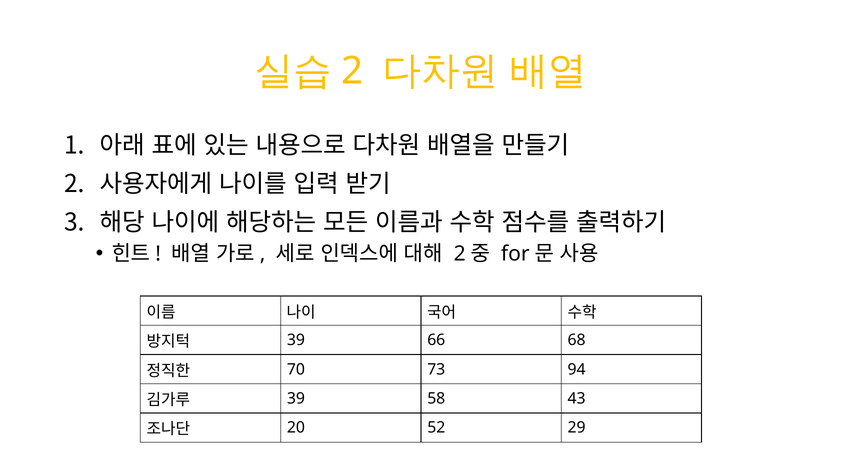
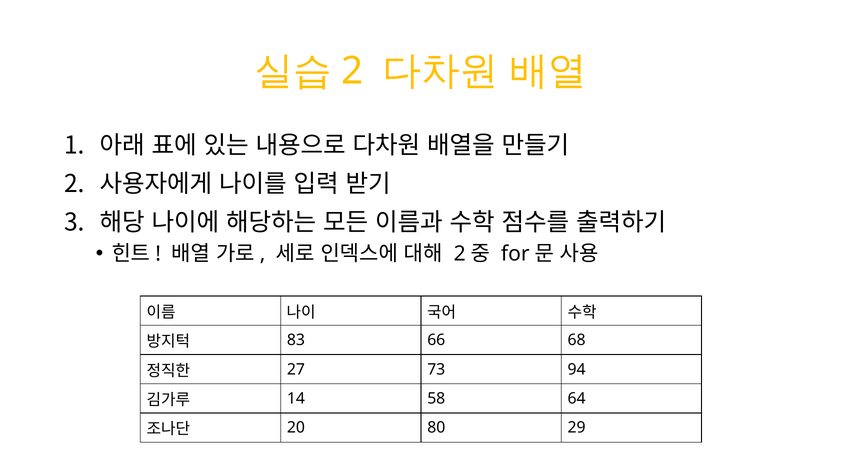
39: 39 -> 83 (296, 340)
70: 70 -> 27 (296, 369)
39: 39 -> 14 (296, 398)
43: 43 -> 64 (577, 398)
52: 52 -> 80 (436, 427)
